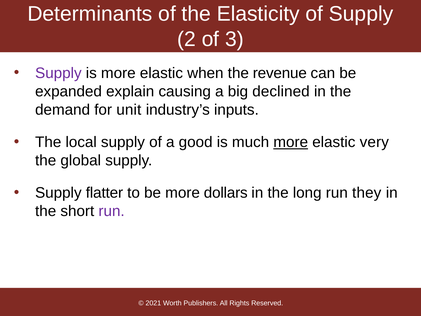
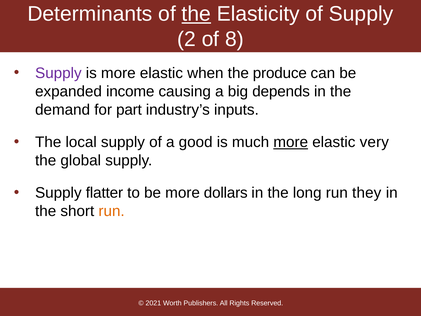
the underline: none -> present (196, 14)
3: 3 -> 8 (234, 39)
revenue: revenue -> produce (280, 73)
explain: explain -> income (130, 91)
declined: declined -> depends (281, 91)
unit: unit -> part (129, 110)
run colour: purple -> orange (112, 211)
